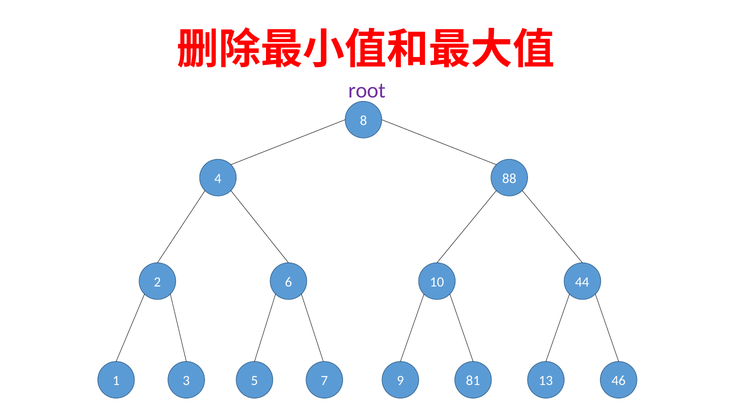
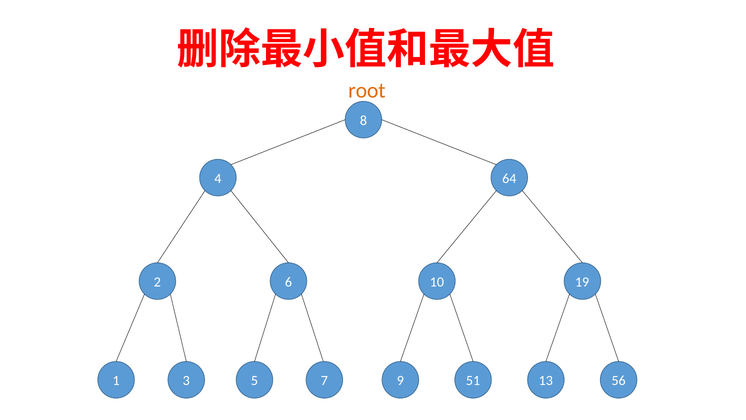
root colour: purple -> orange (367, 91)
88: 88 -> 64 (509, 178)
44: 44 -> 19 (582, 282)
81: 81 -> 51 (473, 380)
46: 46 -> 56 (619, 380)
